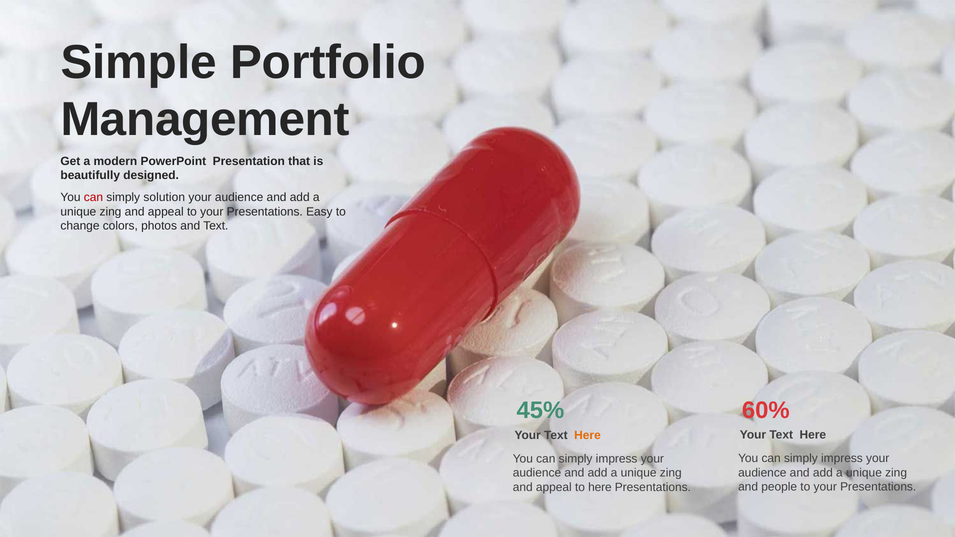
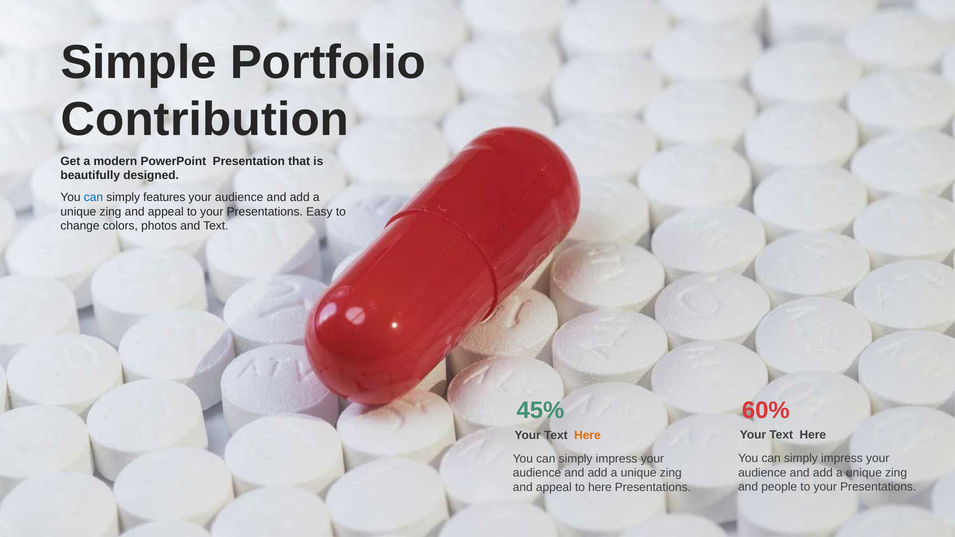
Management: Management -> Contribution (205, 120)
can colour: red -> blue (93, 197)
solution: solution -> features (164, 197)
